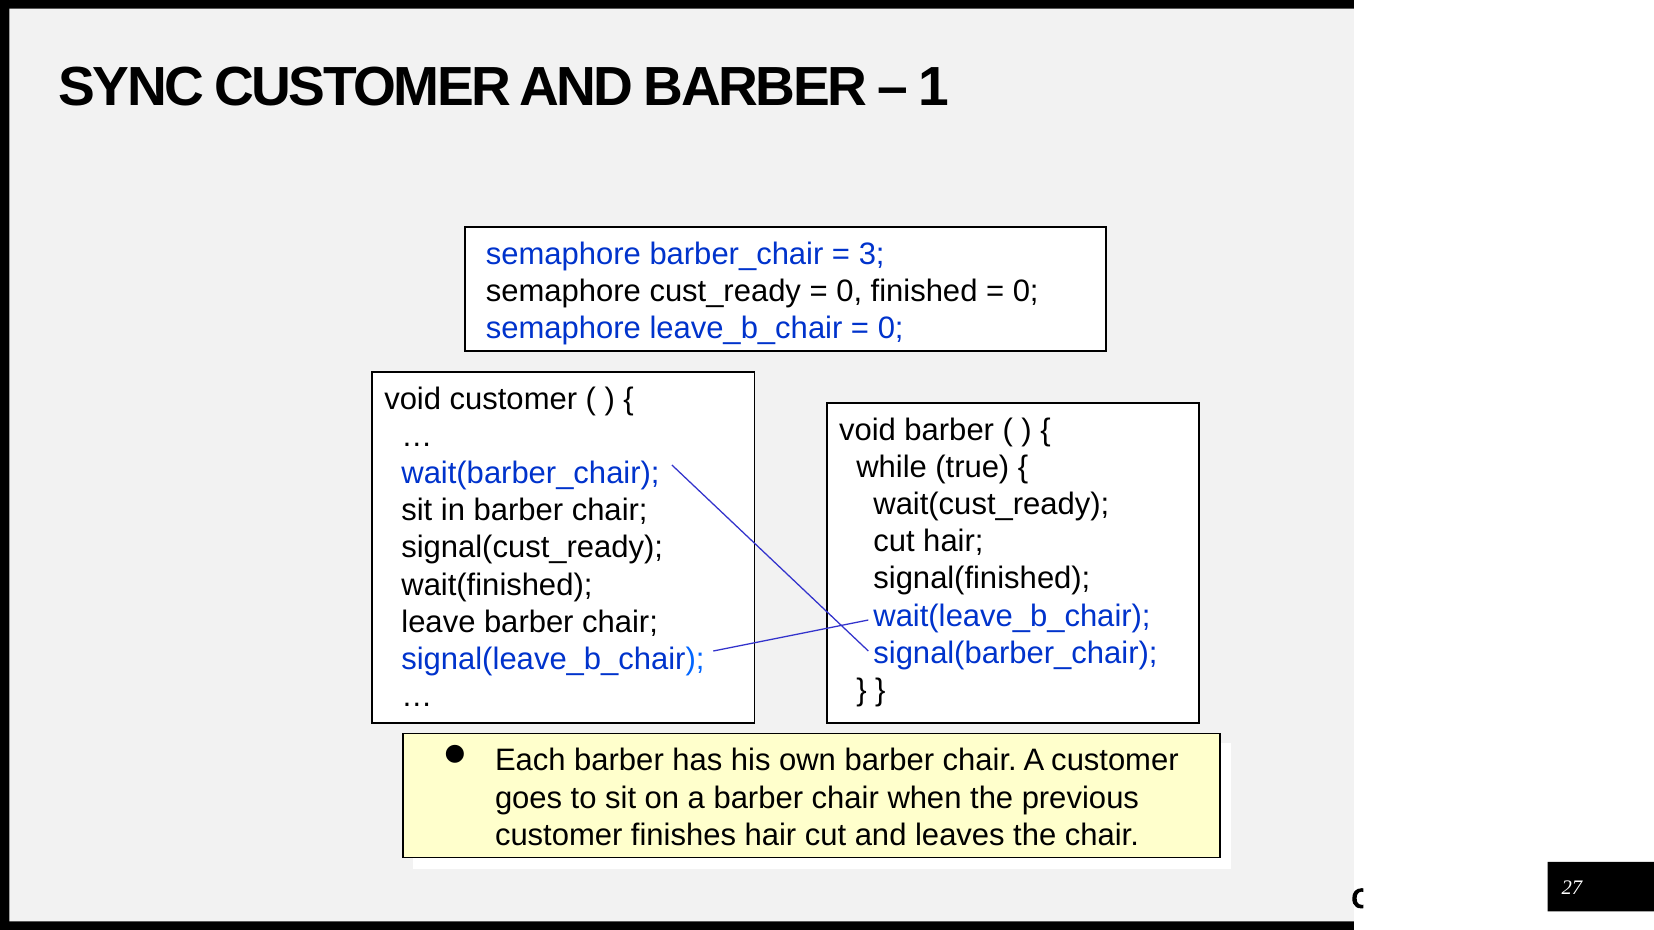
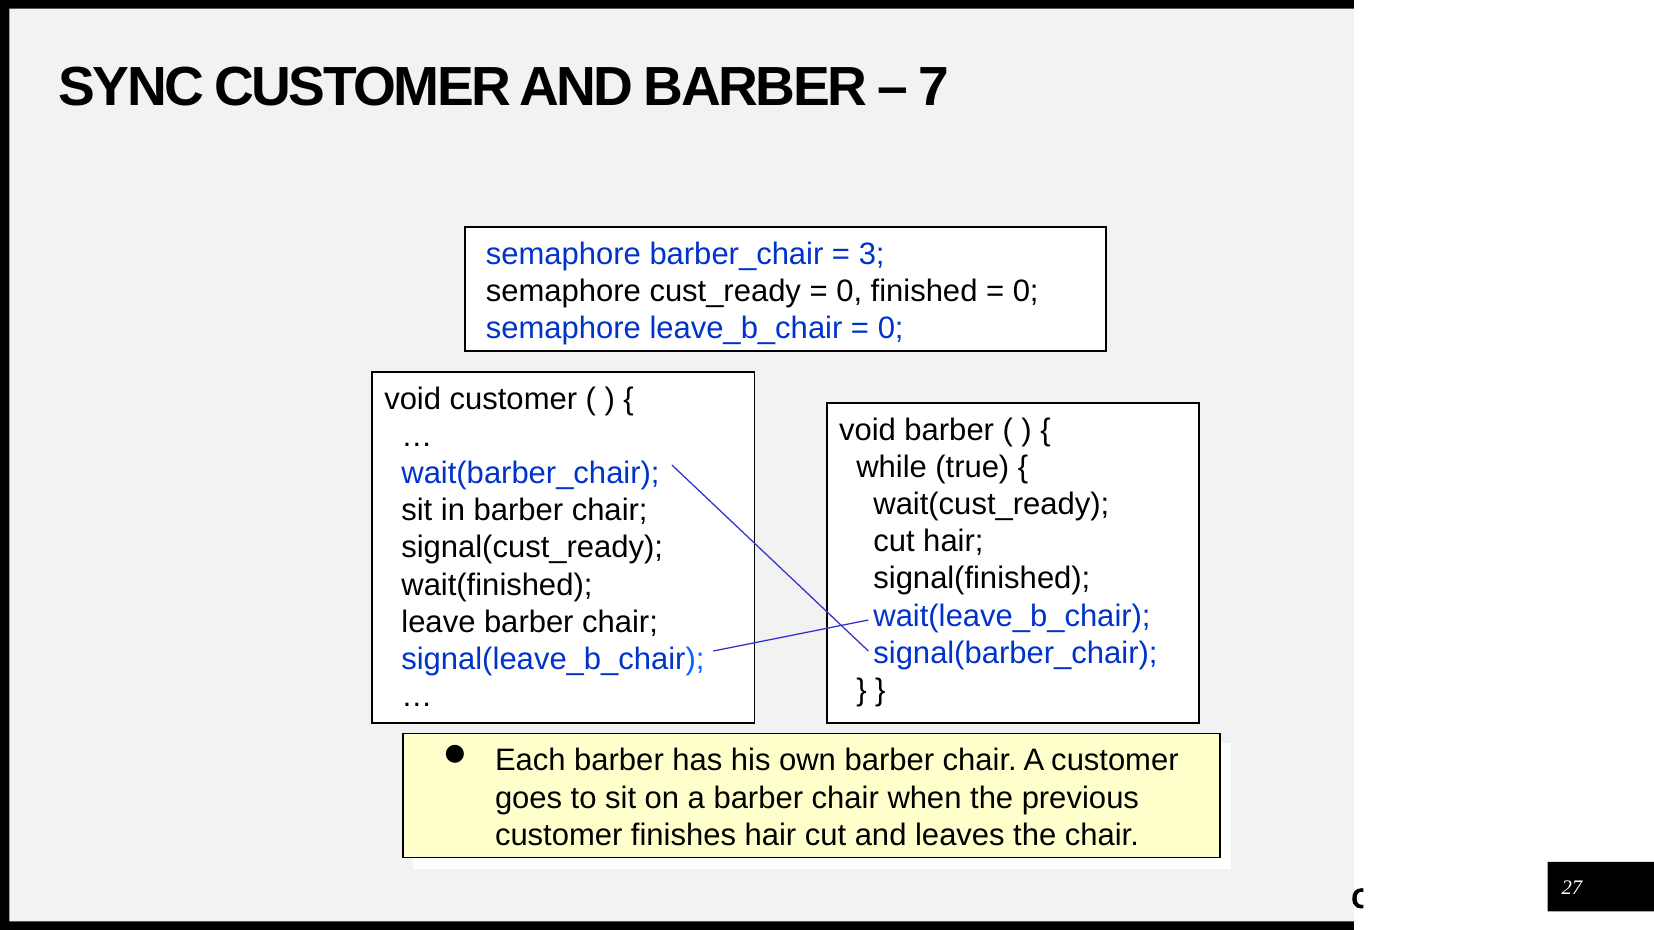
1: 1 -> 7 (933, 88)
